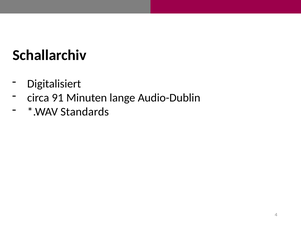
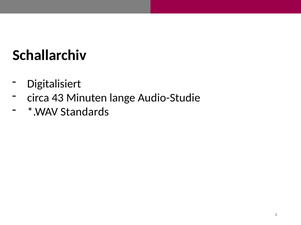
91: 91 -> 43 (58, 98)
Audio-Dublin: Audio-Dublin -> Audio-Studie (169, 98)
